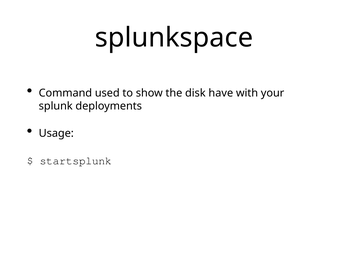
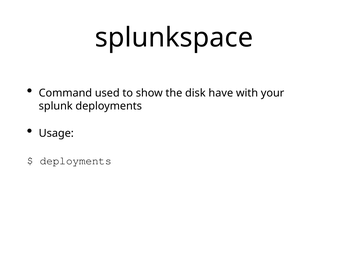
startsplunk: startsplunk -> deployments (76, 161)
